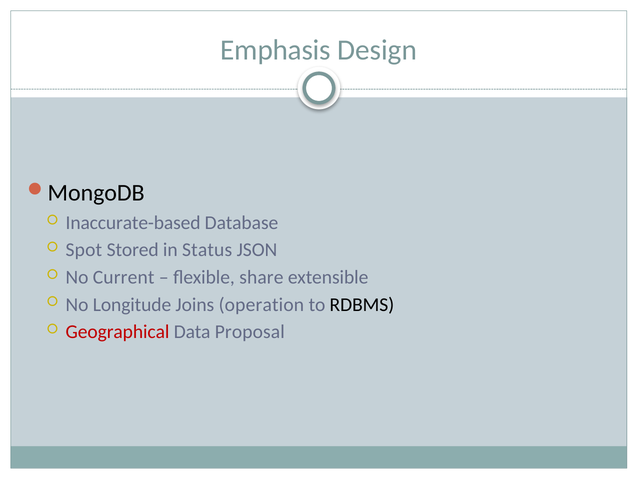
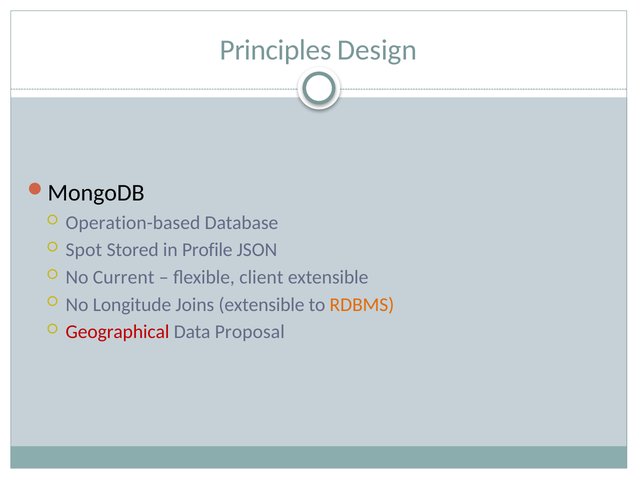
Emphasis: Emphasis -> Principles (276, 50)
Inaccurate-based: Inaccurate-based -> Operation-based (133, 222)
Status: Status -> Profile (207, 250)
share: share -> client (261, 277)
Joins operation: operation -> extensible (262, 304)
RDBMS colour: black -> orange (362, 304)
